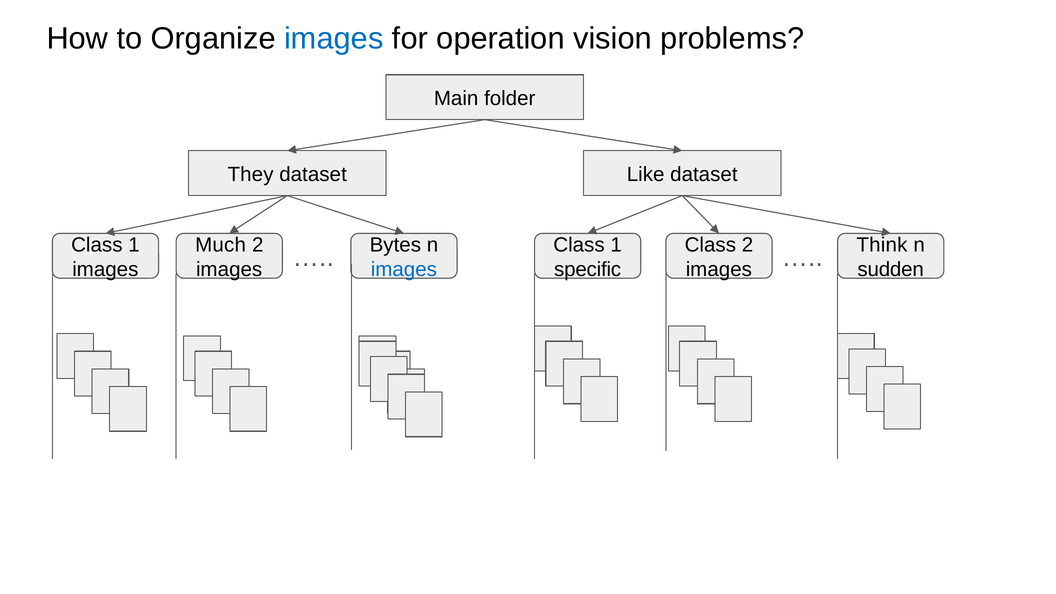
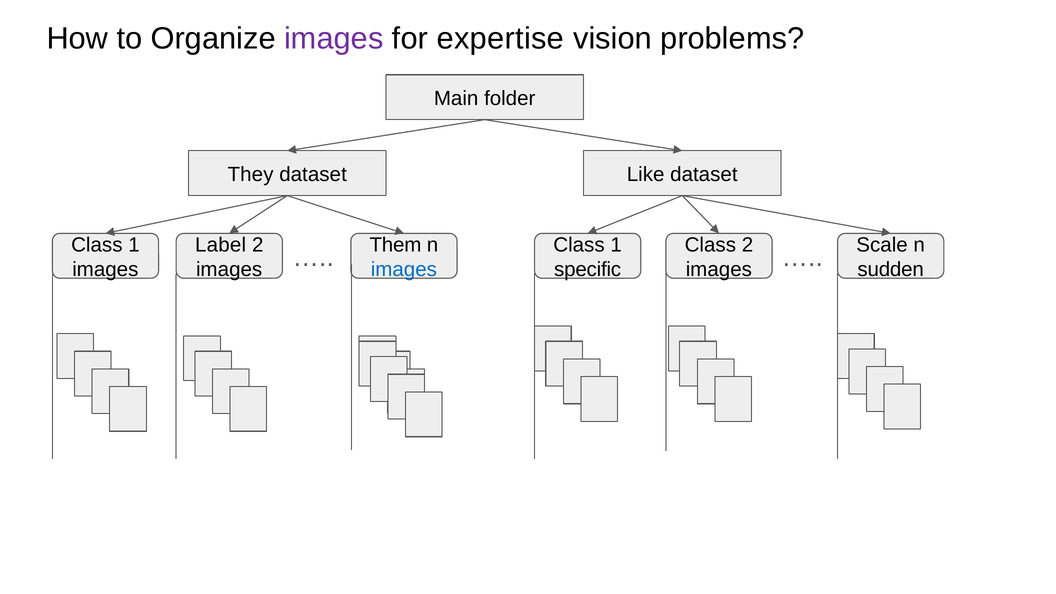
images colour: blue -> purple (334, 39)
operation: operation -> expertise (500, 39)
Much: Much -> Label (221, 245)
Bytes: Bytes -> Them (395, 245)
Think: Think -> Scale (882, 245)
